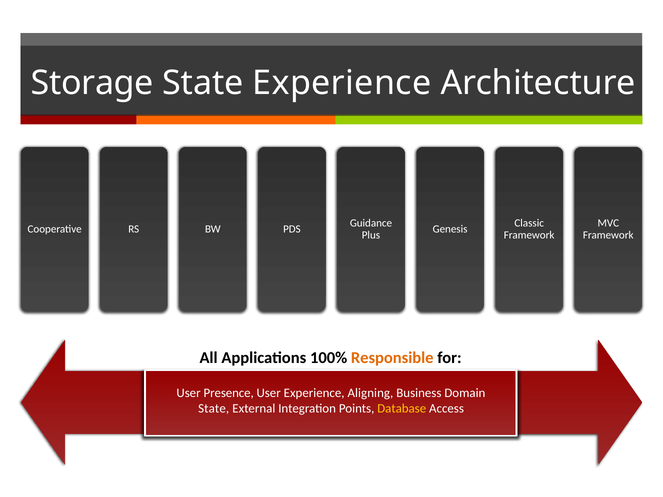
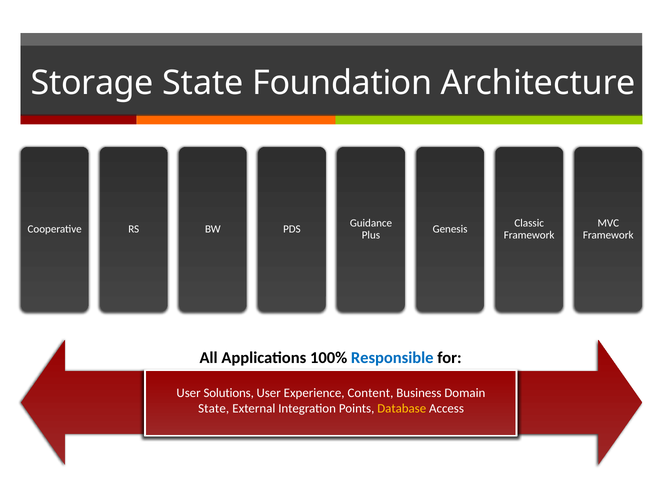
State Experience: Experience -> Foundation (342, 83)
Responsible colour: orange -> blue (392, 358)
Presence: Presence -> Solutions (229, 393)
Aligning: Aligning -> Content (370, 393)
